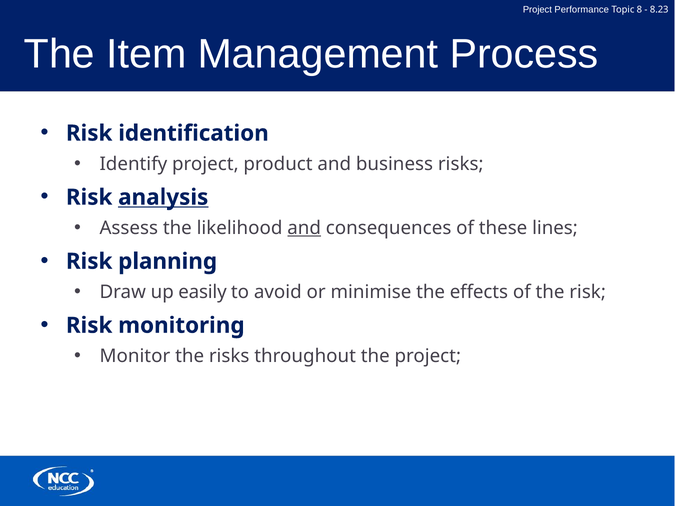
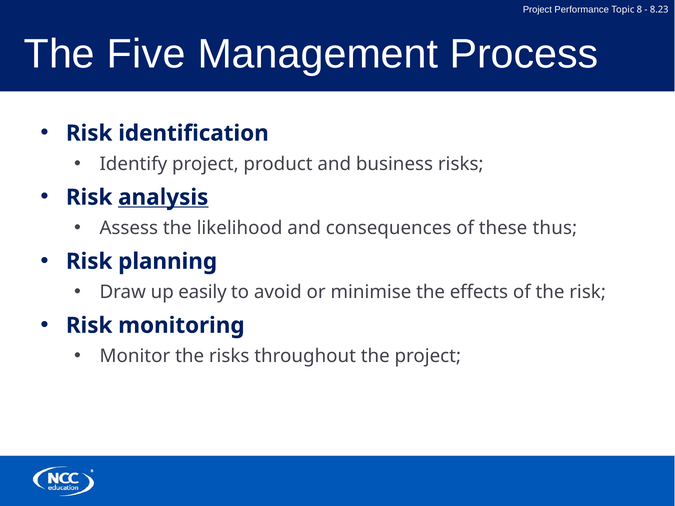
Item: Item -> Five (146, 54)
and underline: present -> none (304, 228)
lines: lines -> thus (555, 228)
